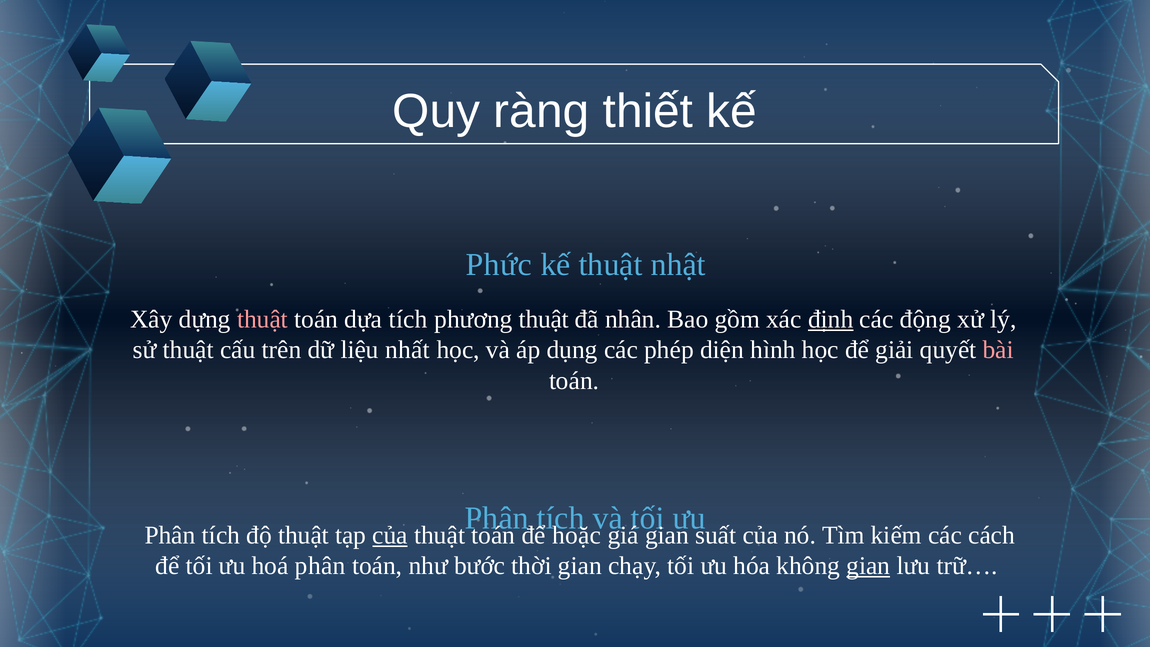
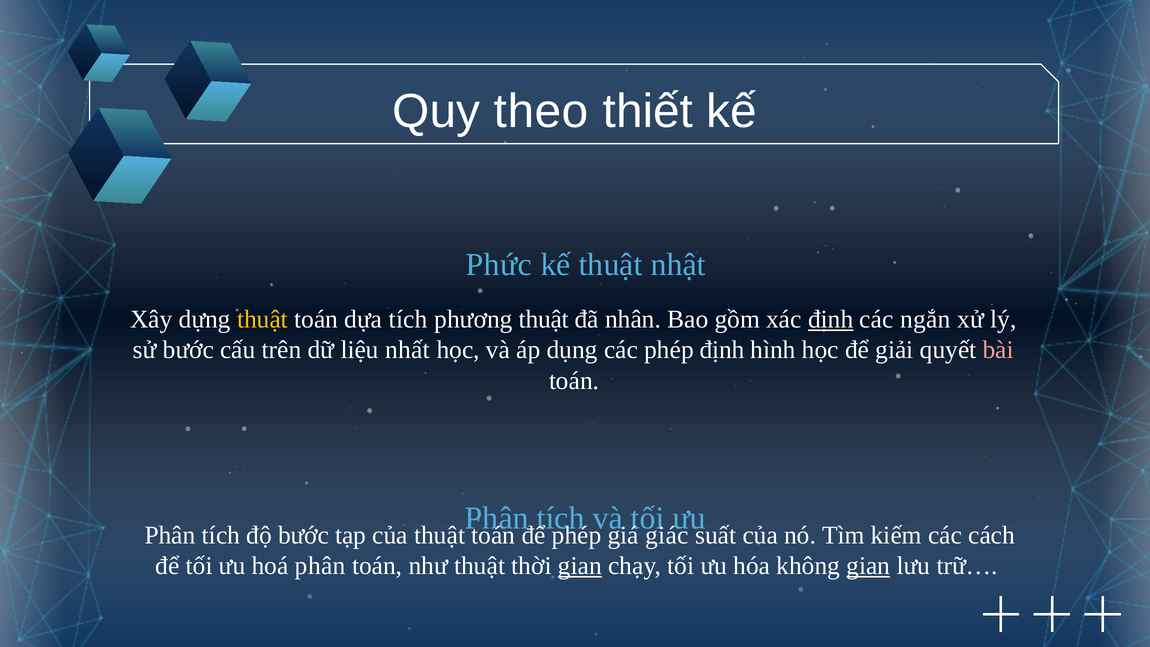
ràng: ràng -> theo (541, 112)
thuật colour: pink -> yellow (262, 319)
động: động -> ngắn (925, 319)
sử thuật: thuật -> bước (188, 350)
phép diện: diện -> định (722, 350)
độ thuật: thuật -> bước (304, 535)
của underline: present -> none (390, 535)
để hoặc: hoặc -> phép (577, 535)
giá gian: gian -> giác (667, 535)
như bước: bước -> thuật (480, 566)
gian underline: none -> present (580, 566)
